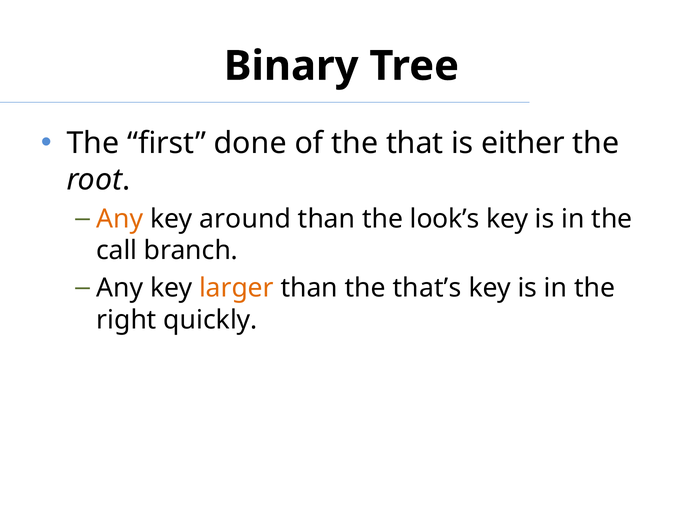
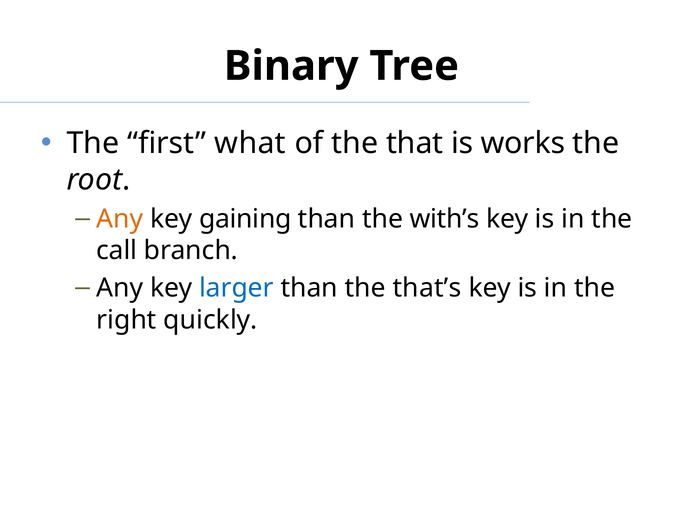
done: done -> what (250, 143)
either: either -> works (523, 143)
around: around -> gaining (245, 219)
look’s: look’s -> with’s (445, 219)
larger colour: orange -> blue (237, 288)
